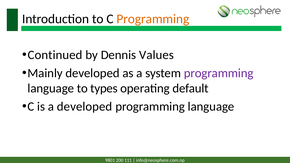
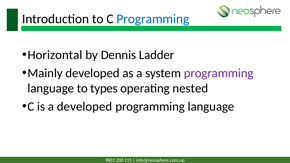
Programming colour: orange -> blue (153, 19)
Continued: Continued -> Horizontal (55, 55)
Values: Values -> Ladder (157, 55)
default: default -> nested (190, 88)
